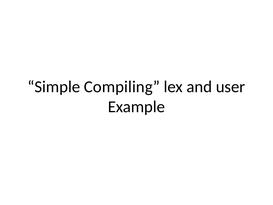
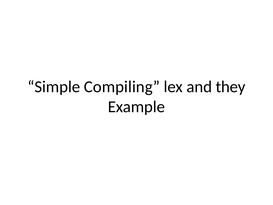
user: user -> they (231, 87)
